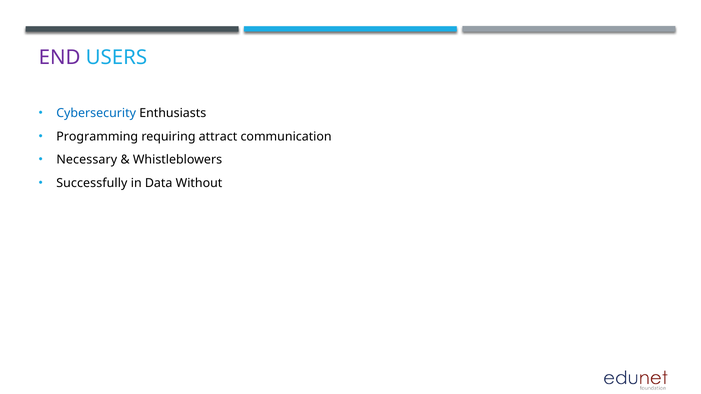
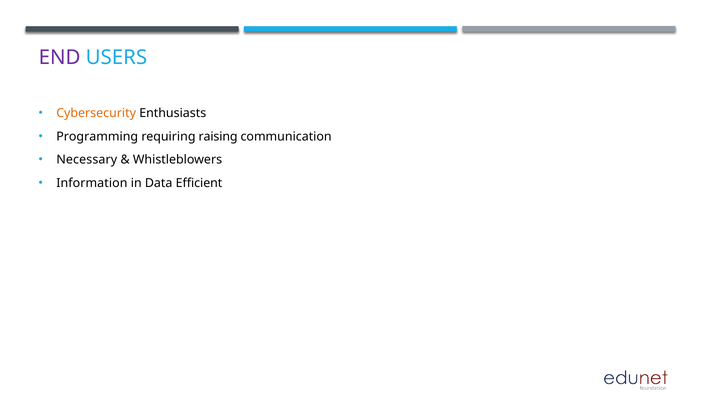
Cybersecurity colour: blue -> orange (96, 113)
attract: attract -> raising (218, 137)
Successfully: Successfully -> Information (92, 183)
Without: Without -> Efficient (199, 183)
